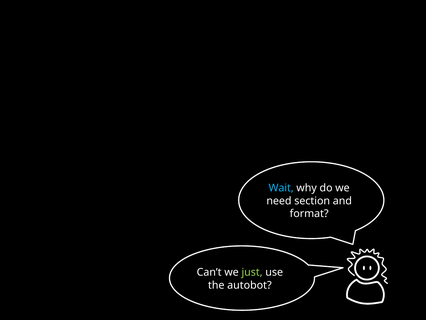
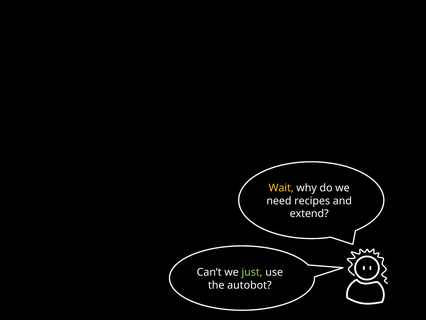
Wait colour: light blue -> yellow (281, 188)
section: section -> recipes (312, 201)
format: format -> extend (309, 213)
